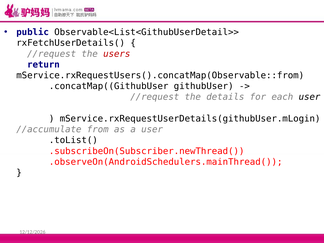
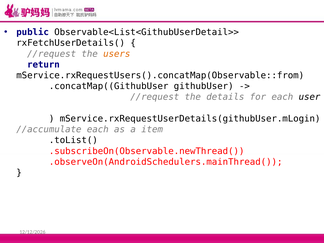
users colour: red -> orange (117, 54)
//accumulate from: from -> each (98, 129)
a user: user -> item (152, 129)
.subscribeOn(Subscriber.newThread(: .subscribeOn(Subscriber.newThread( -> .subscribeOn(Observable.newThread( (147, 151)
